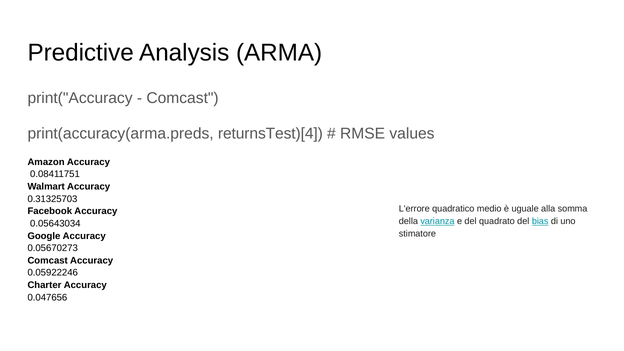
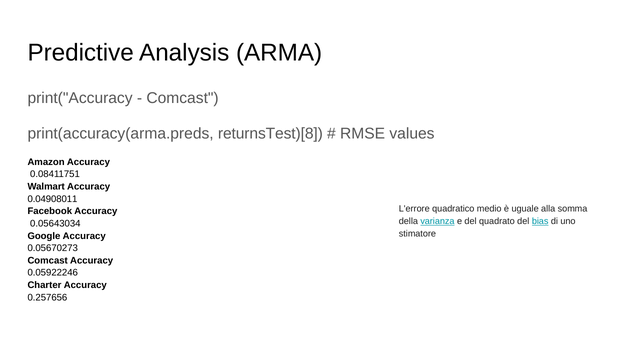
returnsTest)[4: returnsTest)[4 -> returnsTest)[8 (270, 134)
0.31325703: 0.31325703 -> 0.04908011 (52, 199)
0.047656: 0.047656 -> 0.257656 (47, 297)
